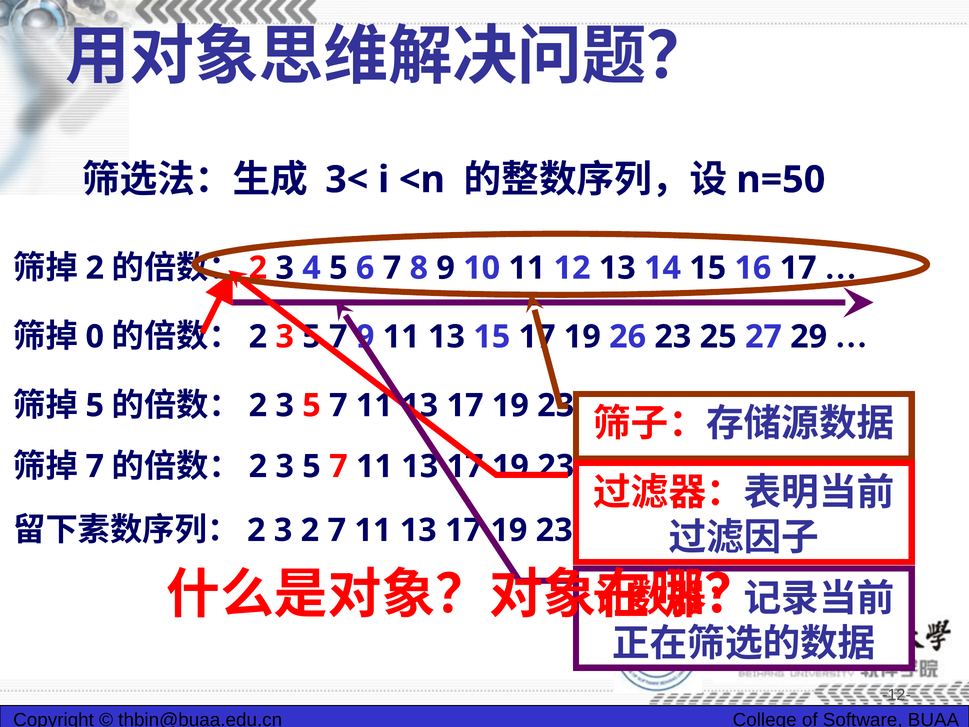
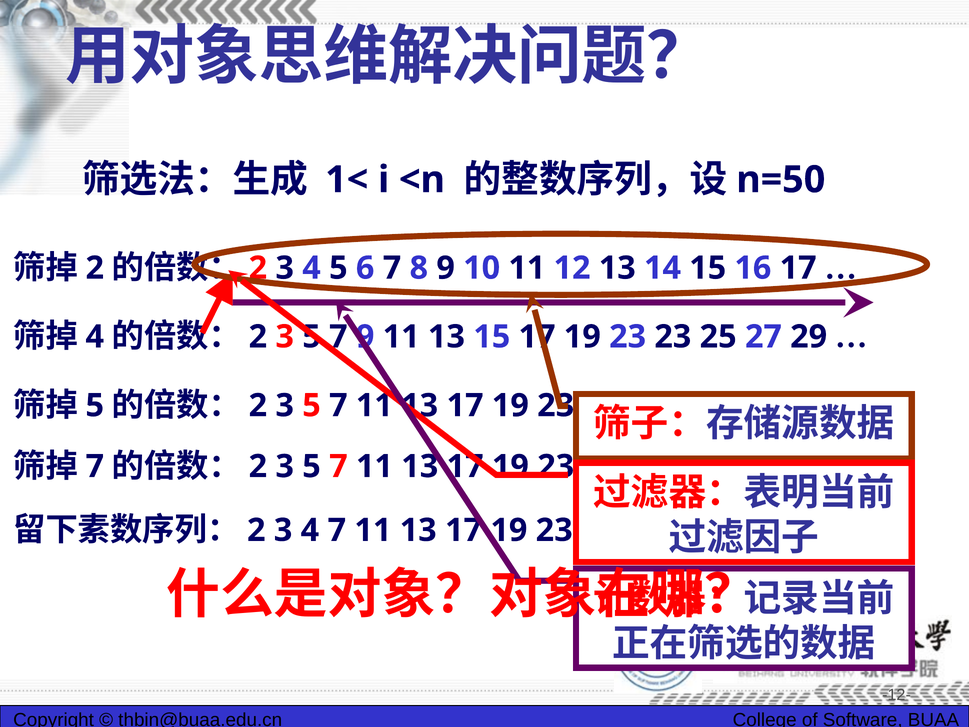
3<: 3< -> 1< (347, 180)
0: 0 -> 4 (95, 337)
26: 26 -> 23 (628, 337)
2: 2 -> 4 (310, 530)
